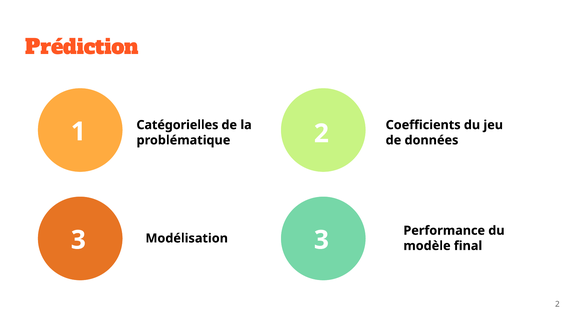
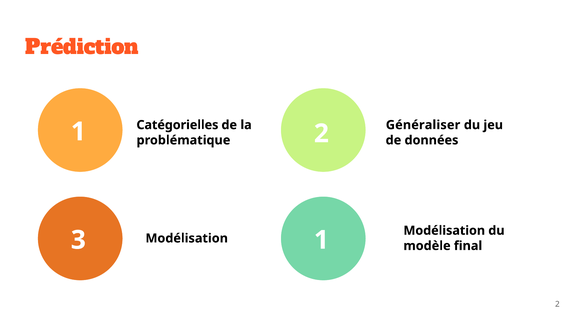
Coefficients: Coefficients -> Généraliser (423, 125)
Performance: Performance -> Modélisation (444, 231)
3 3: 3 -> 1 (321, 240)
